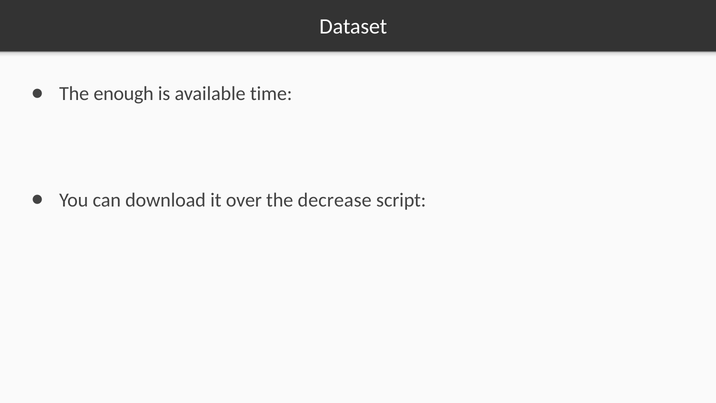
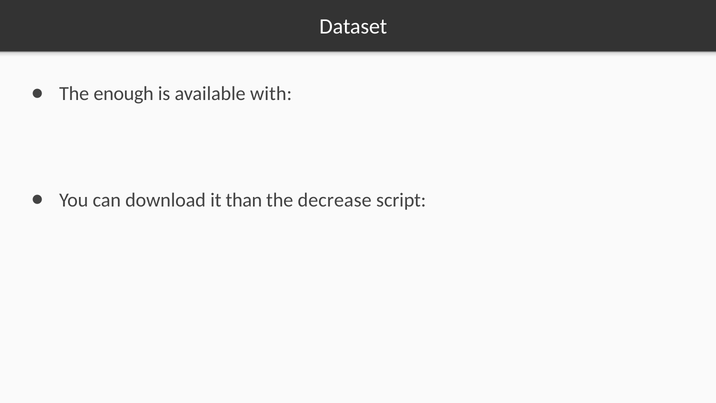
time: time -> with (271, 94)
over: over -> than (244, 200)
